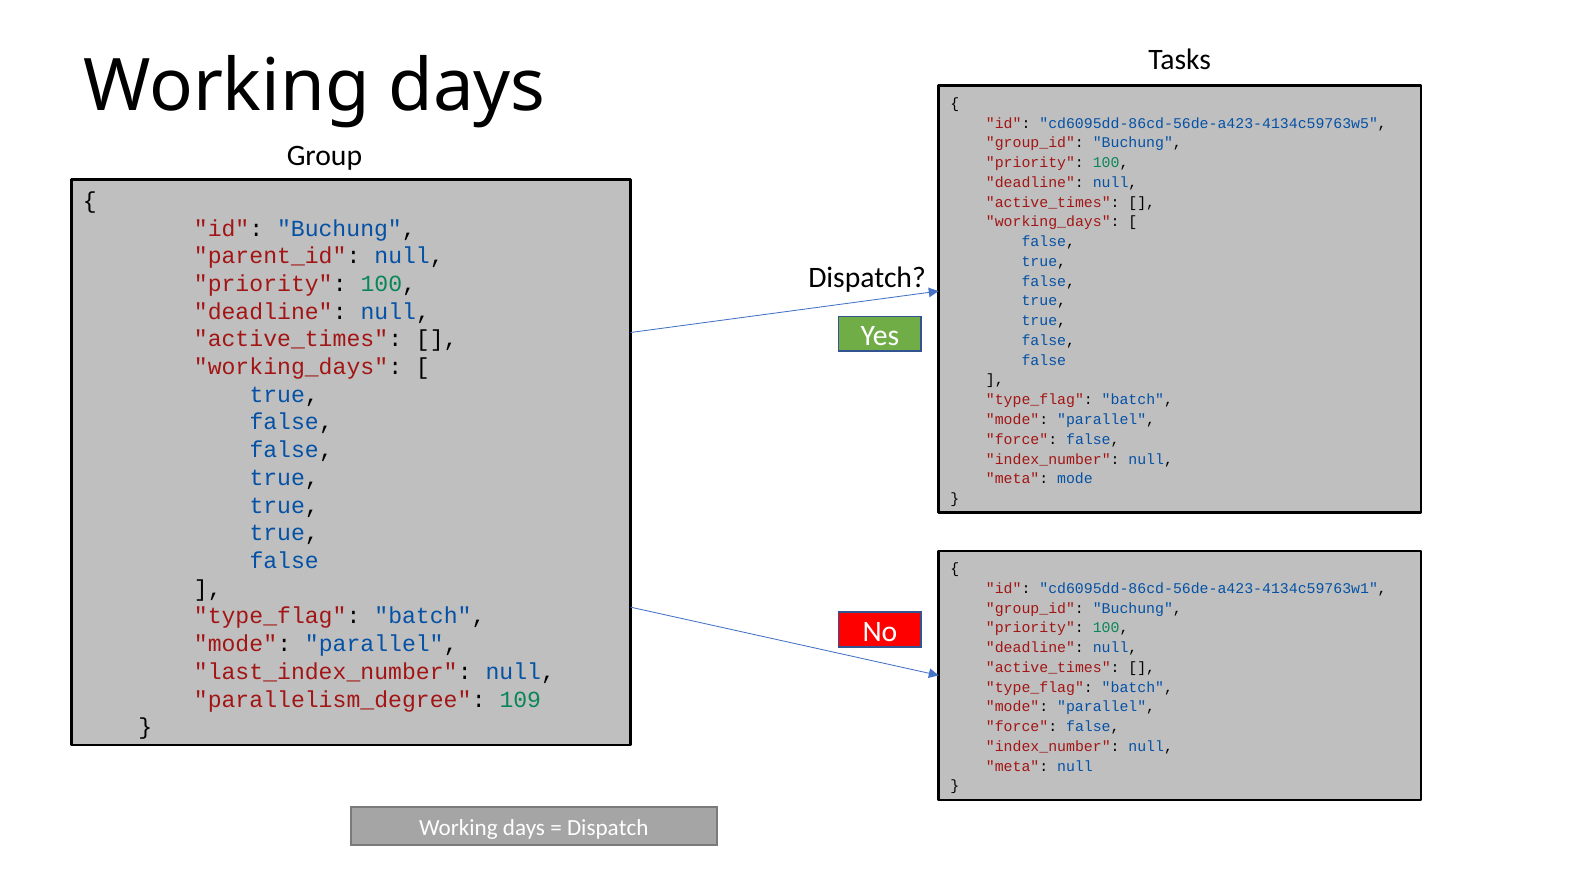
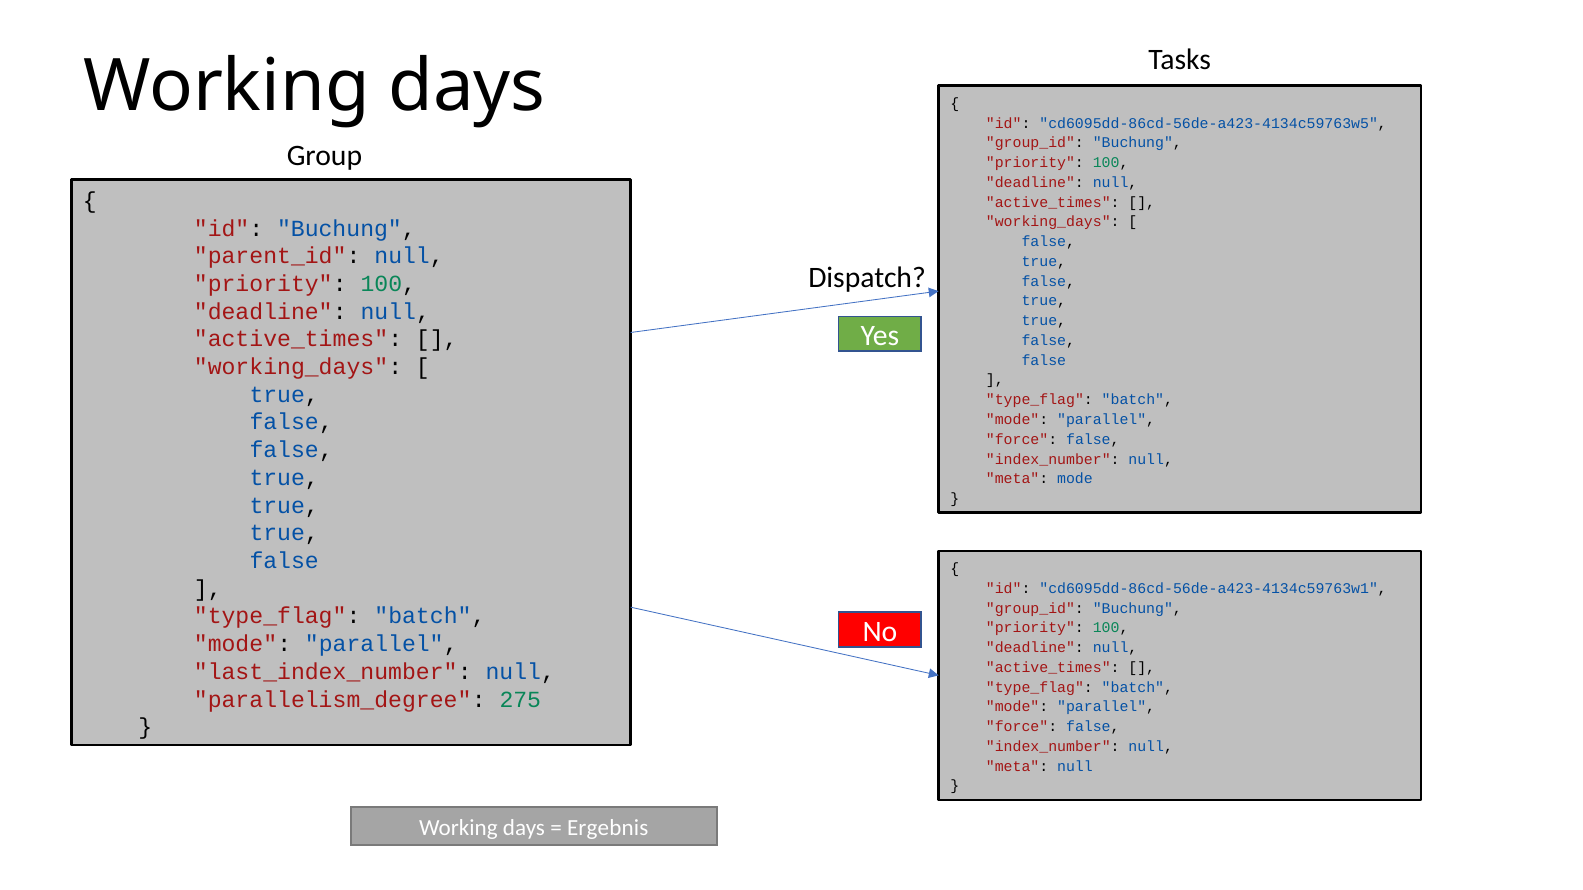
109: 109 -> 275 (520, 700)
Dispatch: Dispatch -> Ergebnis (608, 828)
